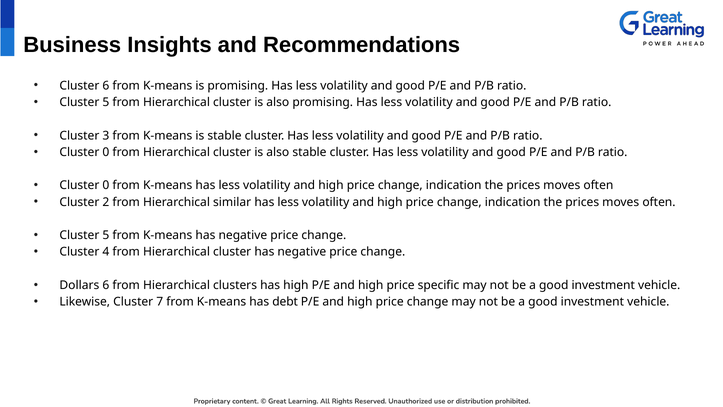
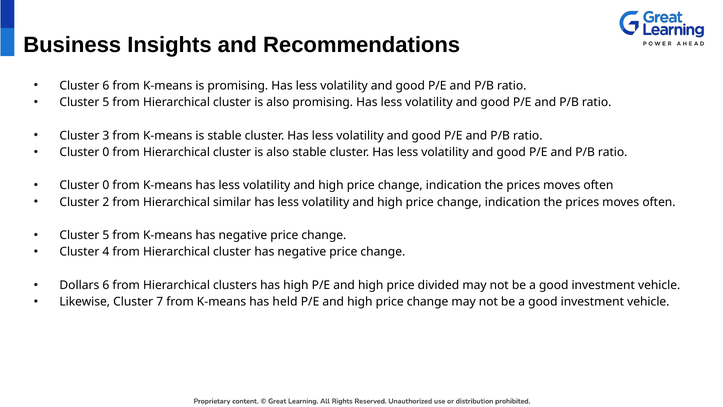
specific: specific -> divided (438, 285)
debt: debt -> held (285, 302)
